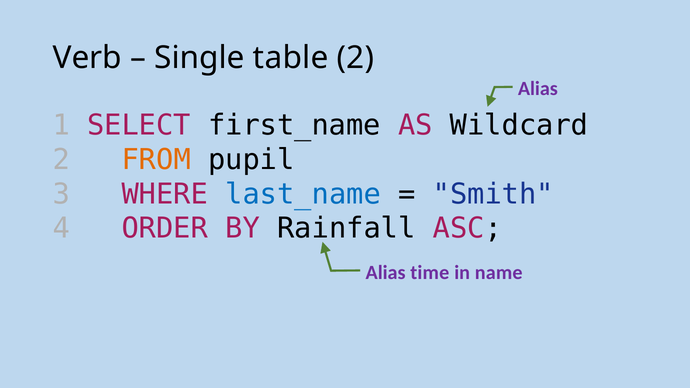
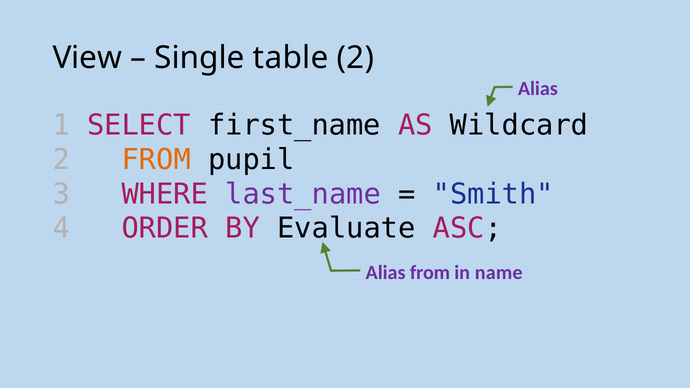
Verb: Verb -> View (87, 58)
last_name colour: blue -> purple (303, 194)
Rainfall: Rainfall -> Evaluate (346, 229)
Alias time: time -> from (430, 272)
